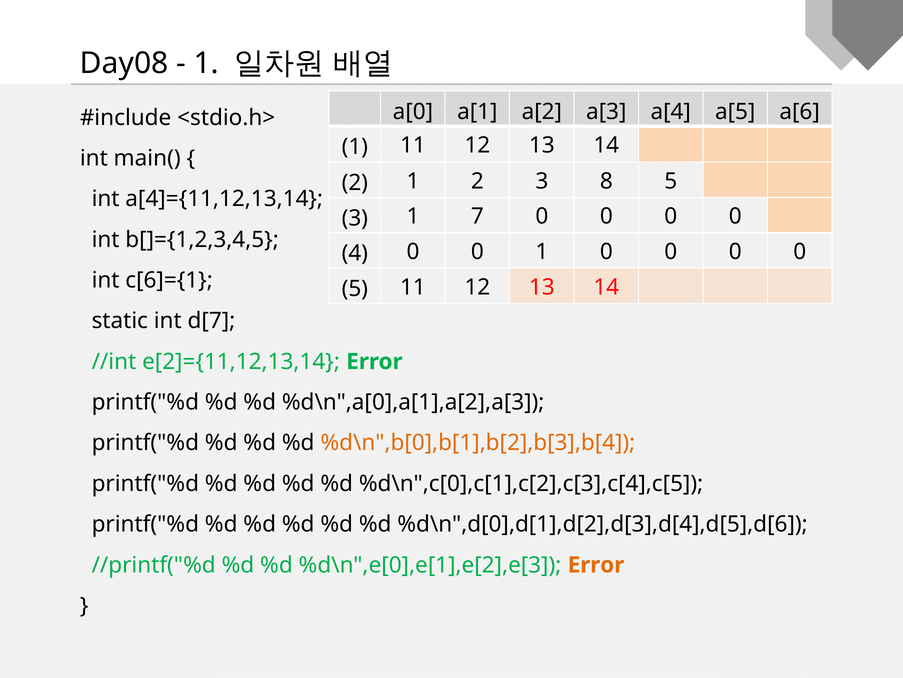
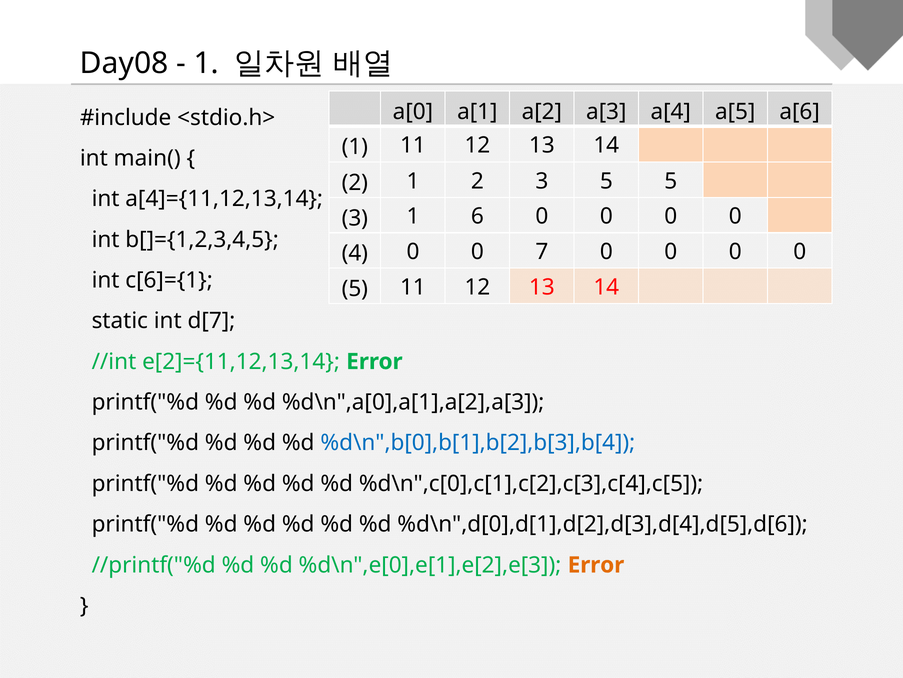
3 8: 8 -> 5 (606, 181)
7: 7 -> 6 (477, 216)
0 1: 1 -> 7 (542, 252)
%d\n",b[0],b[1],b[2],b[3],b[4 colour: orange -> blue (478, 443)
